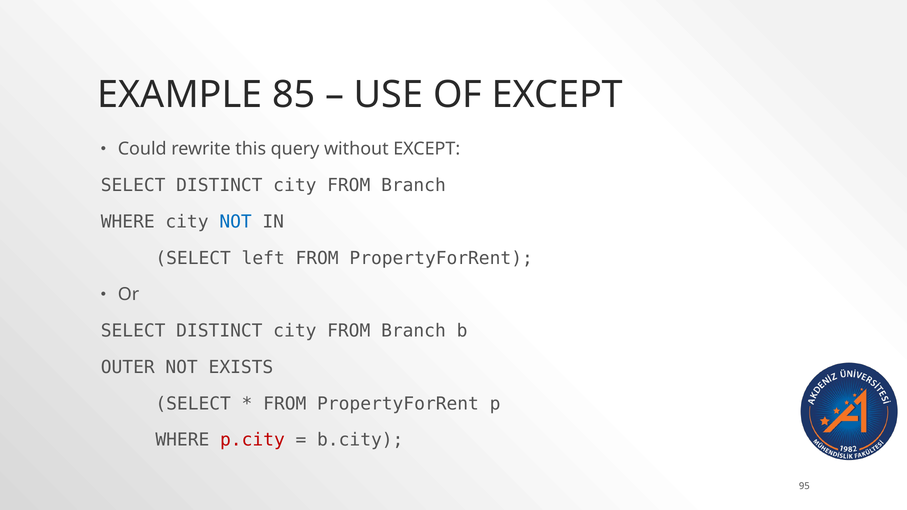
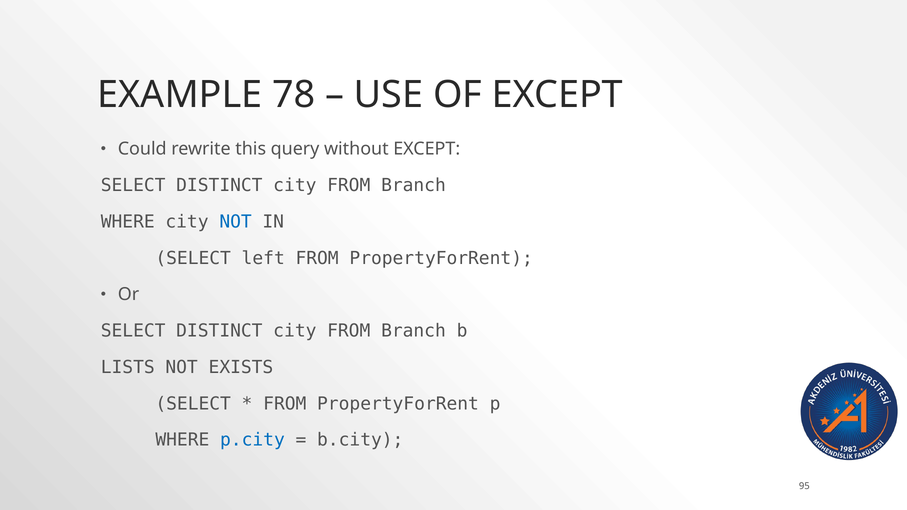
85: 85 -> 78 (294, 95)
OUTER: OUTER -> LISTS (128, 368)
p.city colour: red -> blue (252, 440)
